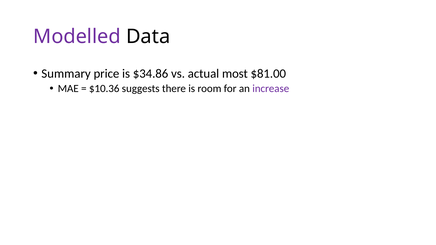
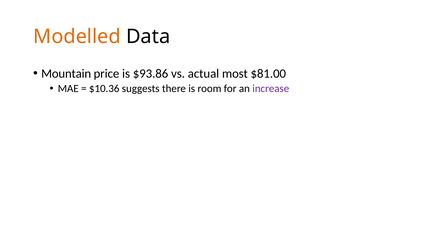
Modelled colour: purple -> orange (77, 37)
Summary: Summary -> Mountain (66, 74)
$34.86: $34.86 -> $93.86 (151, 74)
